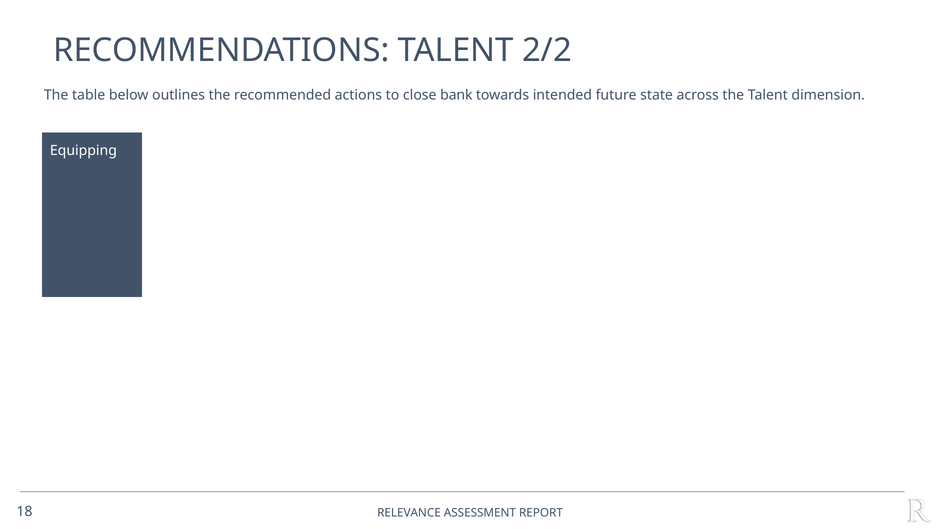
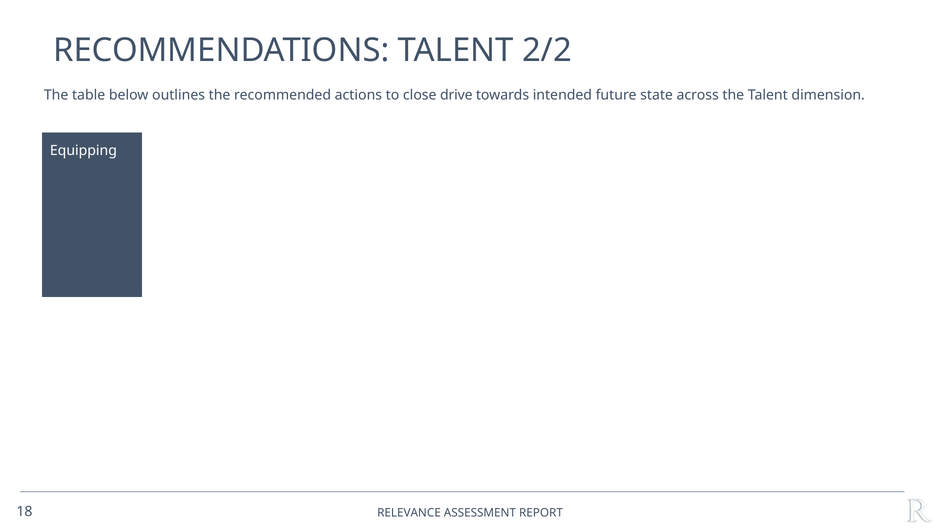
bank: bank -> drive (456, 95)
